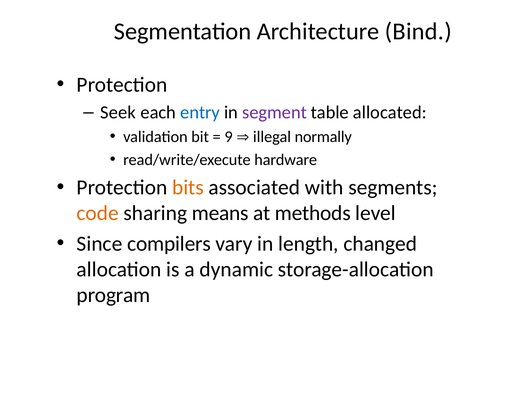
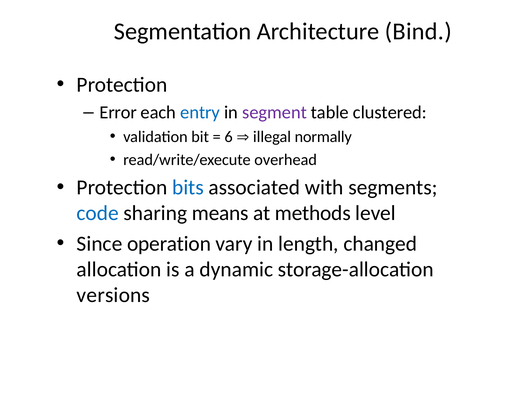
Seek: Seek -> Error (118, 113)
allocated: allocated -> clustered (390, 113)
9: 9 -> 6 (229, 137)
hardware: hardware -> overhead (286, 160)
bits colour: orange -> blue (188, 187)
code colour: orange -> blue (98, 213)
compilers: compilers -> operation (169, 244)
program: program -> versions (113, 295)
